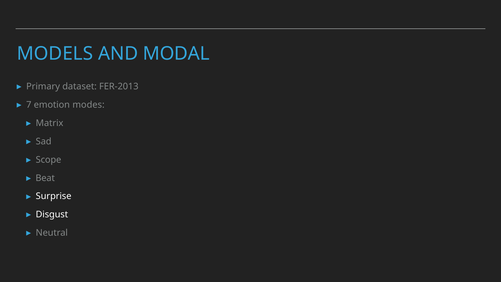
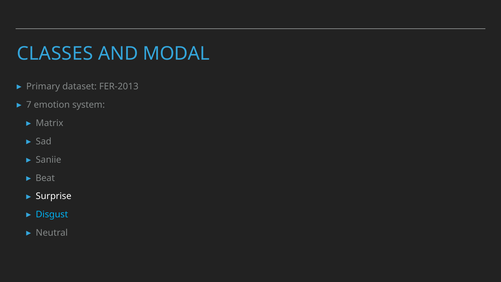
MODELS: MODELS -> CLASSES (55, 54)
modes: modes -> system (89, 105)
Scope: Scope -> Saniie (49, 160)
Disgust colour: white -> light blue (52, 214)
